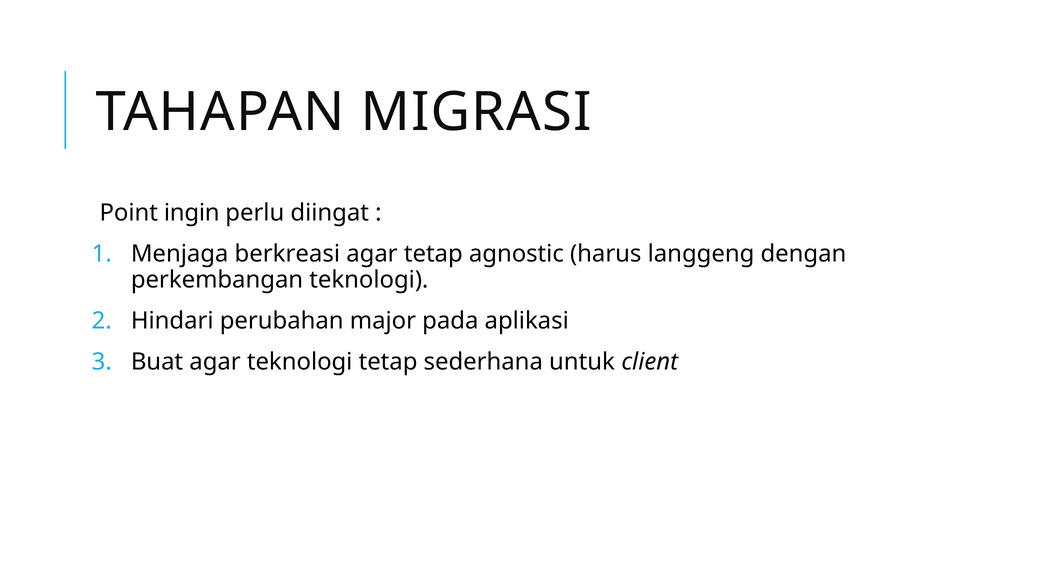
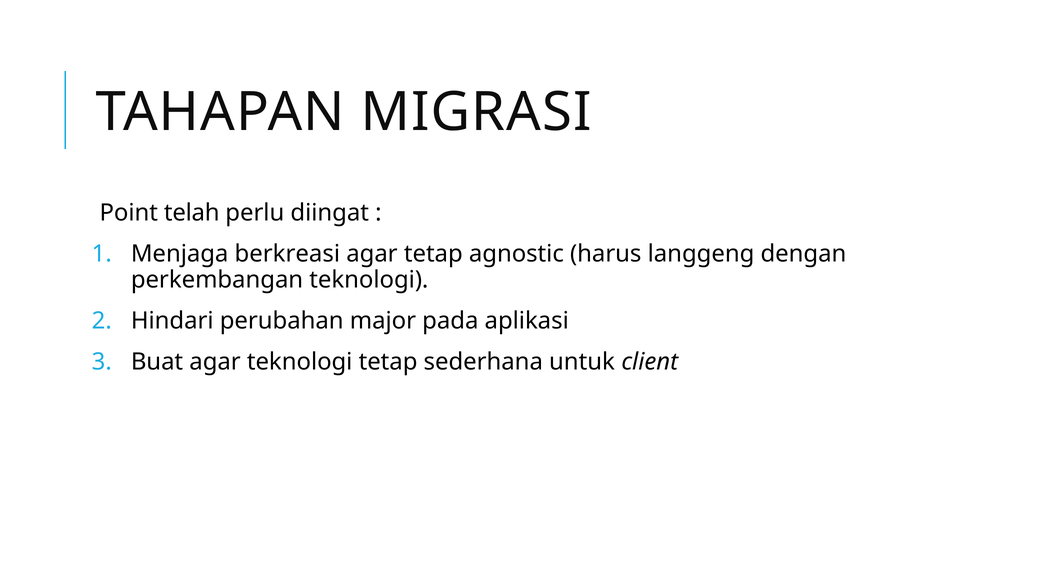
ingin: ingin -> telah (192, 213)
